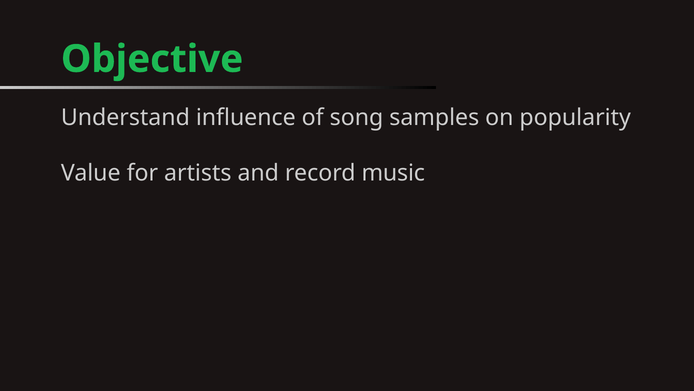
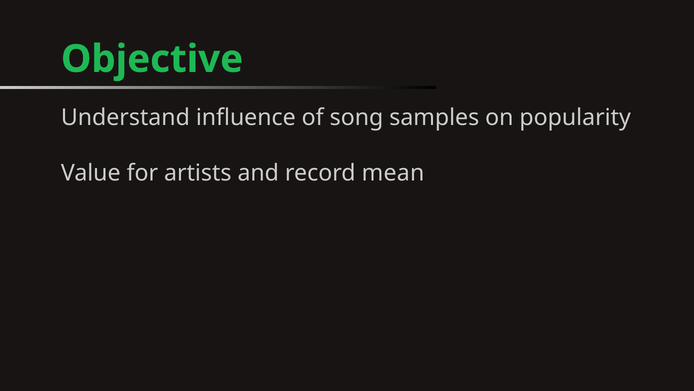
music: music -> mean (393, 173)
